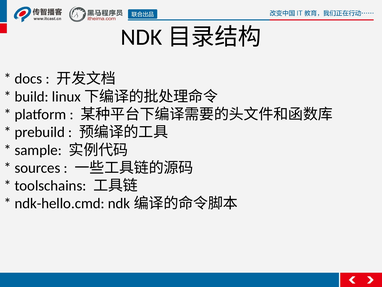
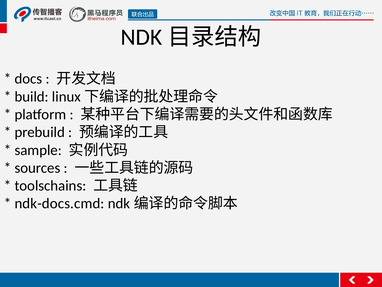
ndk-hello.cmd: ndk-hello.cmd -> ndk-docs.cmd (59, 203)
